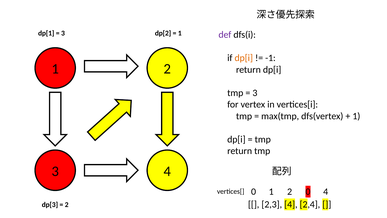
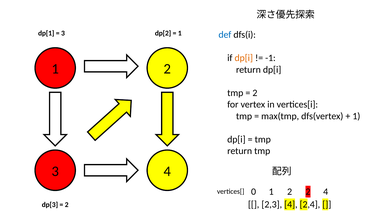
def colour: purple -> blue (225, 35)
3: 3 -> 2 (255, 93)
2 0: 0 -> 2 (308, 191)
